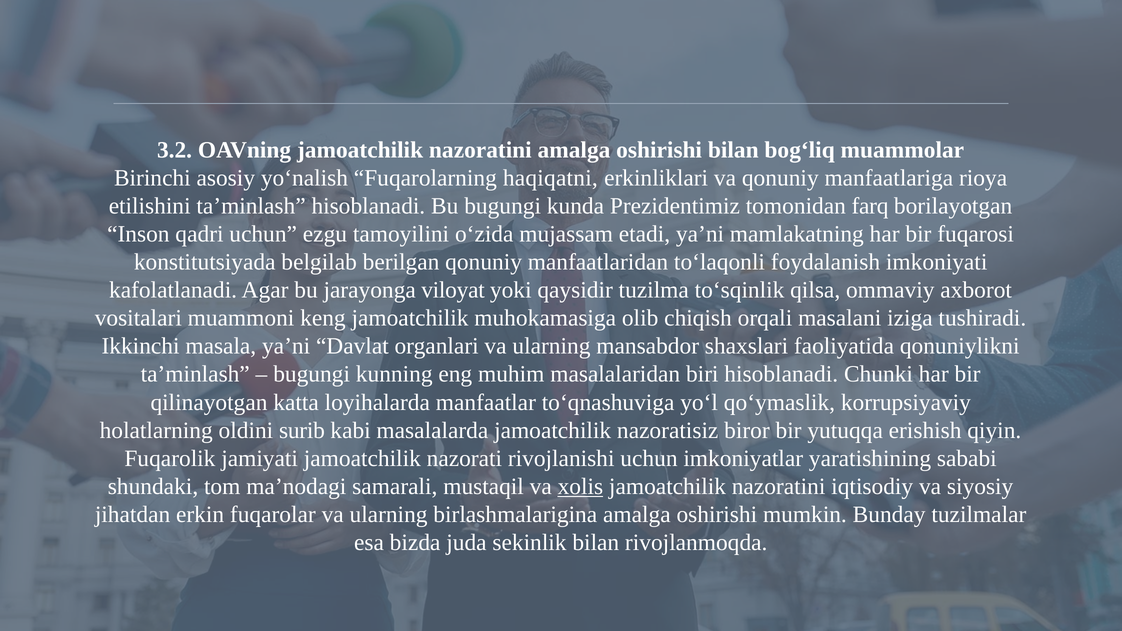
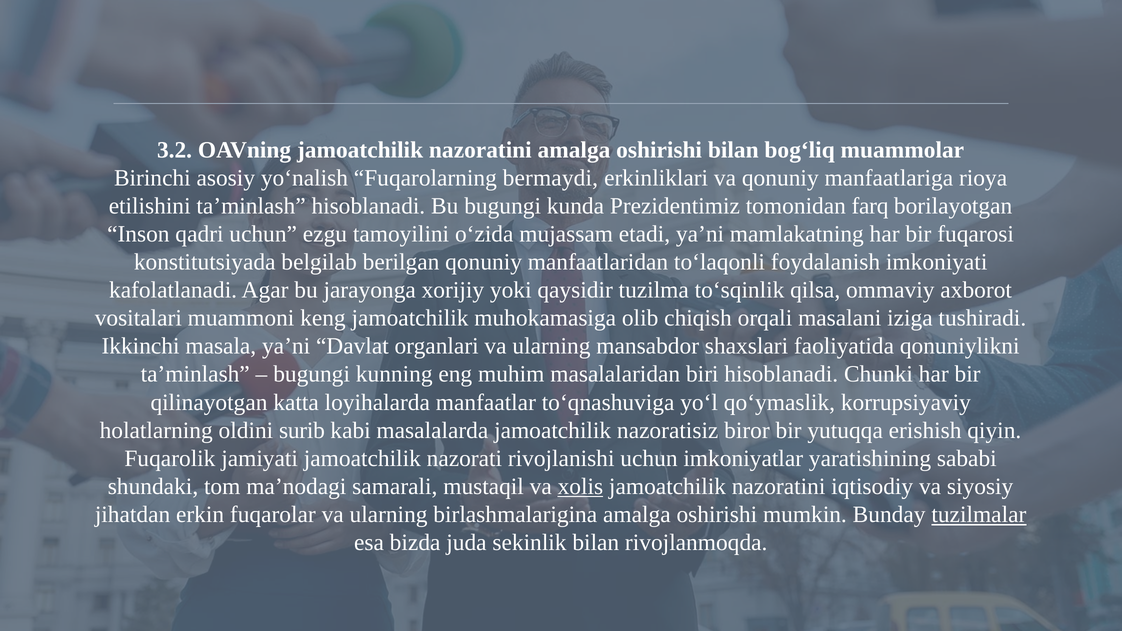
haqiqatni: haqiqatni -> bermaydi (550, 178)
viloyat: viloyat -> xorijiy (453, 290)
tuzilmalar underline: none -> present (979, 515)
